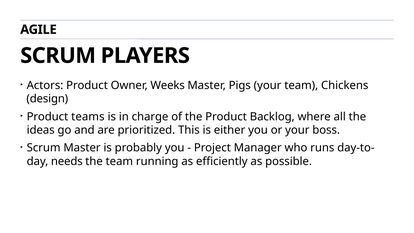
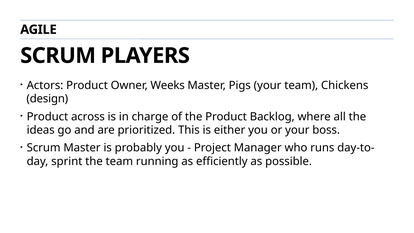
teams: teams -> across (88, 116)
needs: needs -> sprint (67, 161)
